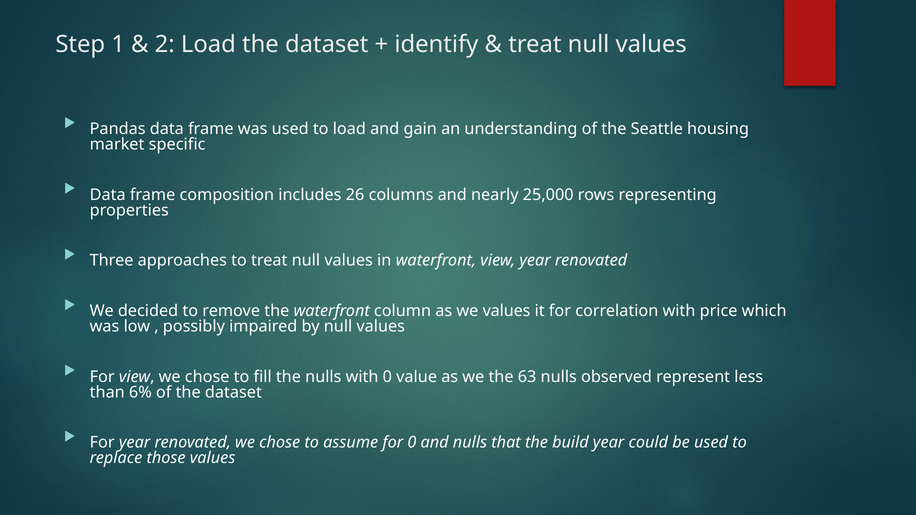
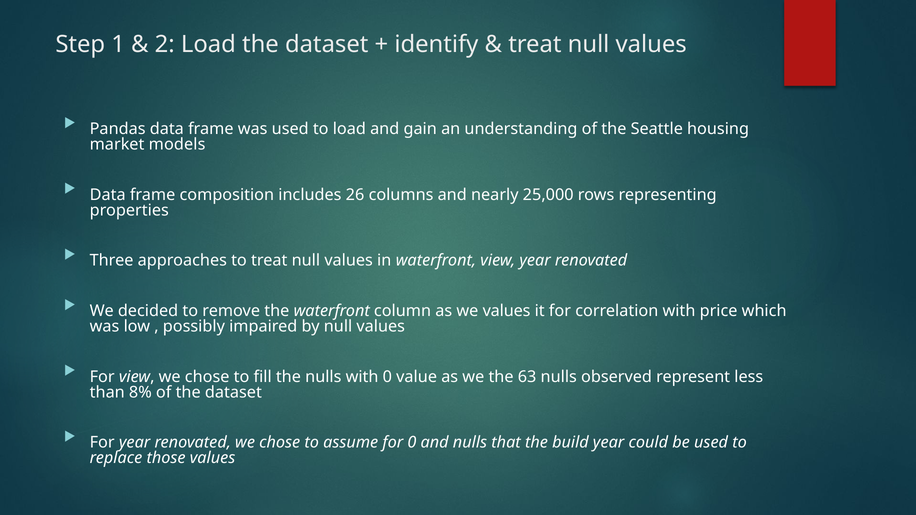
specific: specific -> models (177, 144)
6%: 6% -> 8% (140, 392)
